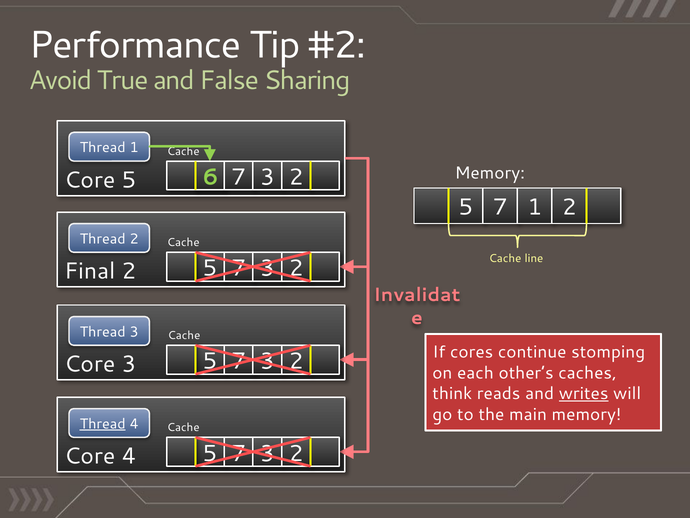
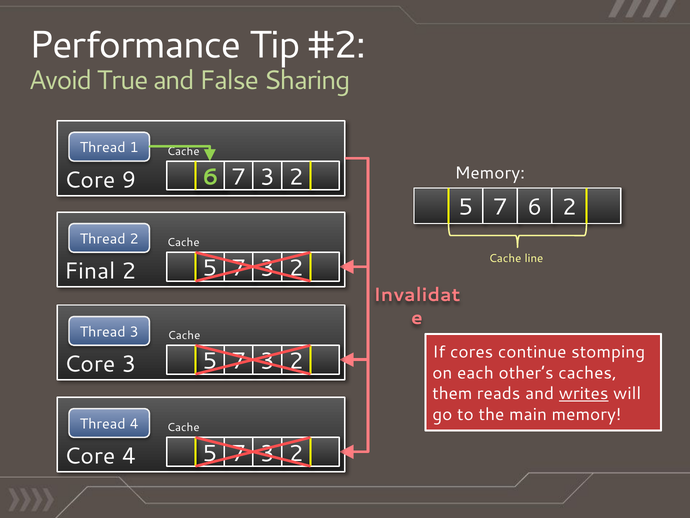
Core 5: 5 -> 9 (129, 180)
7 1: 1 -> 6 (535, 207)
think: think -> them (452, 393)
Thread underline: present -> none (103, 424)
